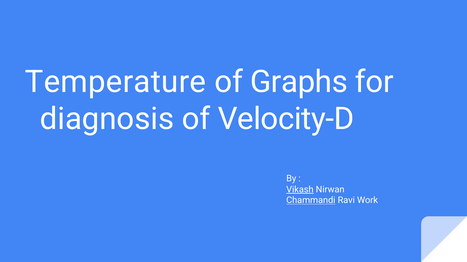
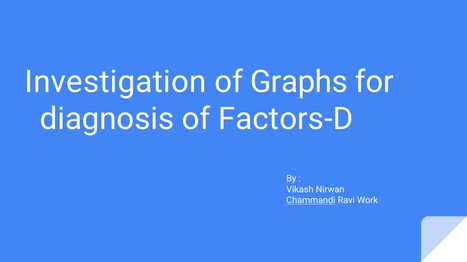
Temperature: Temperature -> Investigation (115, 82)
Velocity-D: Velocity-D -> Factors-D (286, 119)
Vikash underline: present -> none (300, 190)
